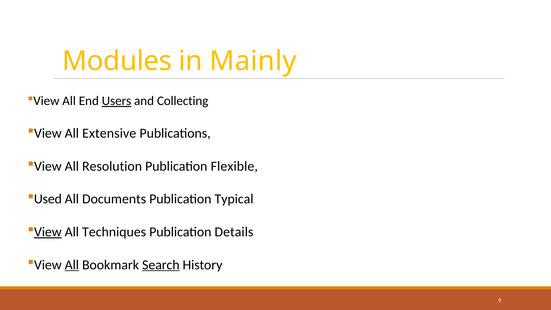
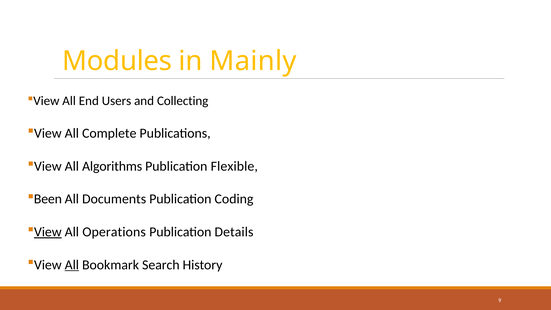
Users underline: present -> none (116, 101)
Extensive: Extensive -> Complete (109, 133)
Resolution: Resolution -> Algorithms (112, 166)
Used: Used -> Been (48, 199)
Typical: Typical -> Coding (234, 199)
Techniques: Techniques -> Operations (114, 232)
Search underline: present -> none (161, 265)
